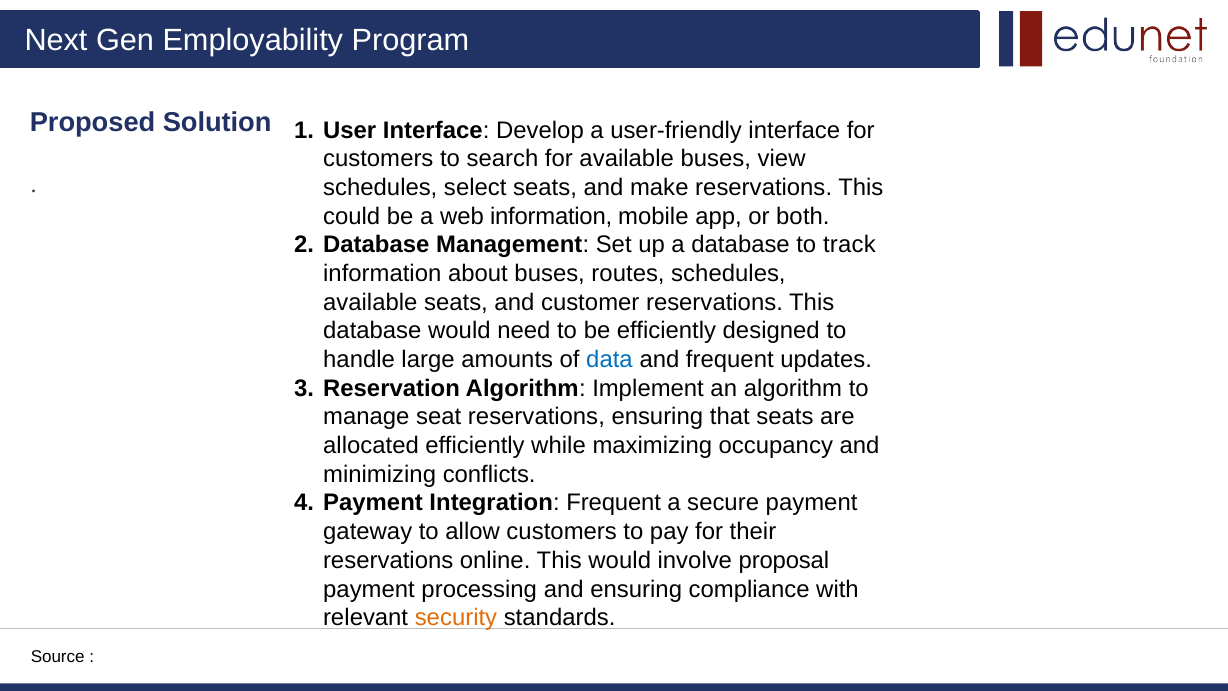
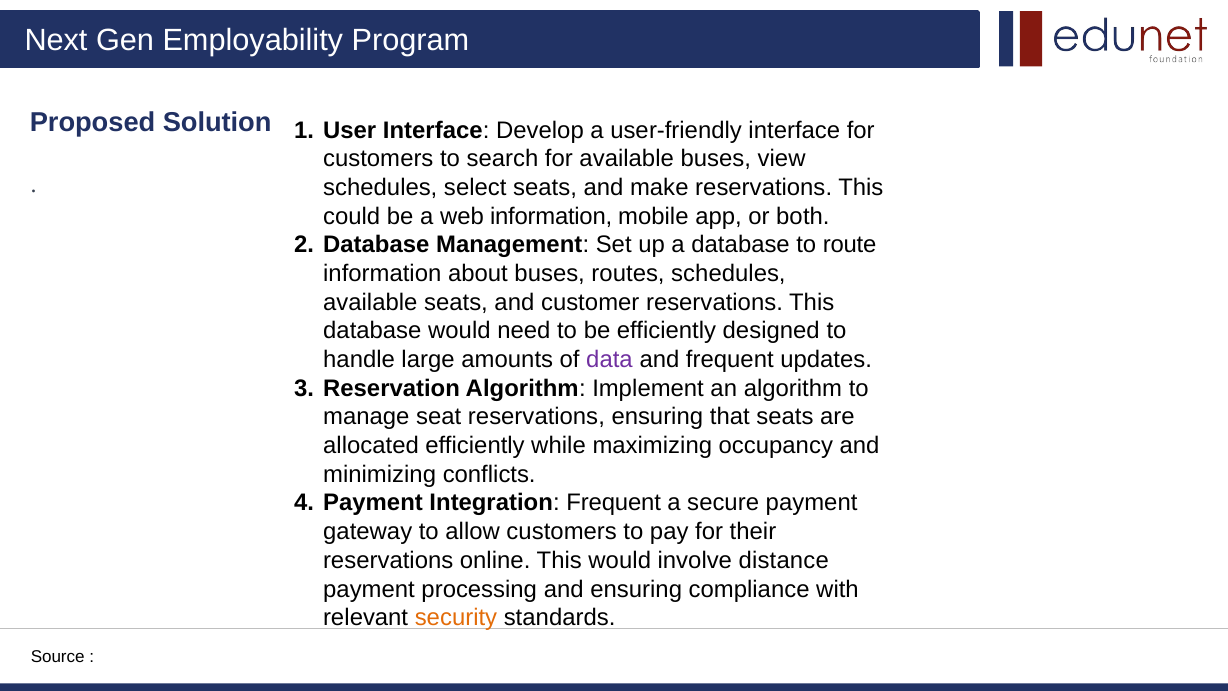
track: track -> route (850, 245)
data colour: blue -> purple (609, 360)
proposal: proposal -> distance (784, 560)
